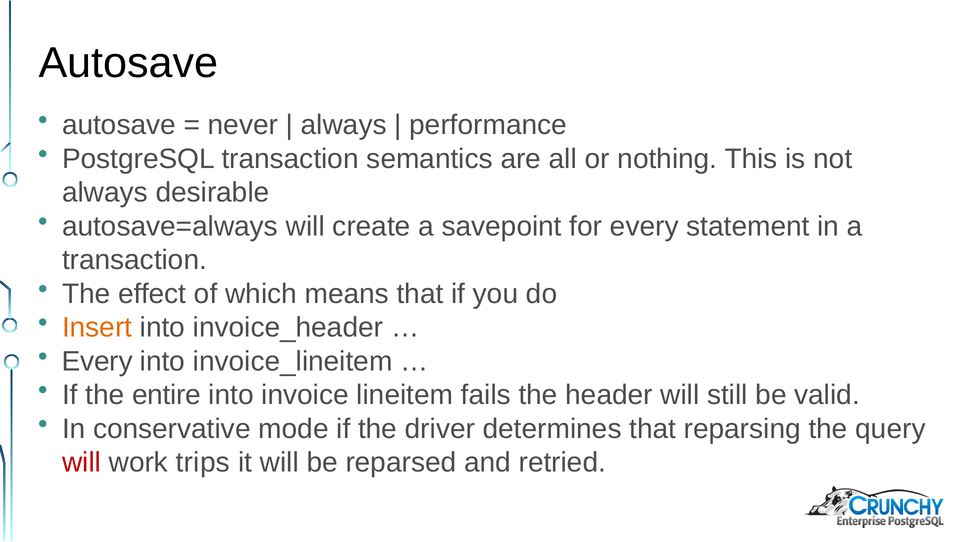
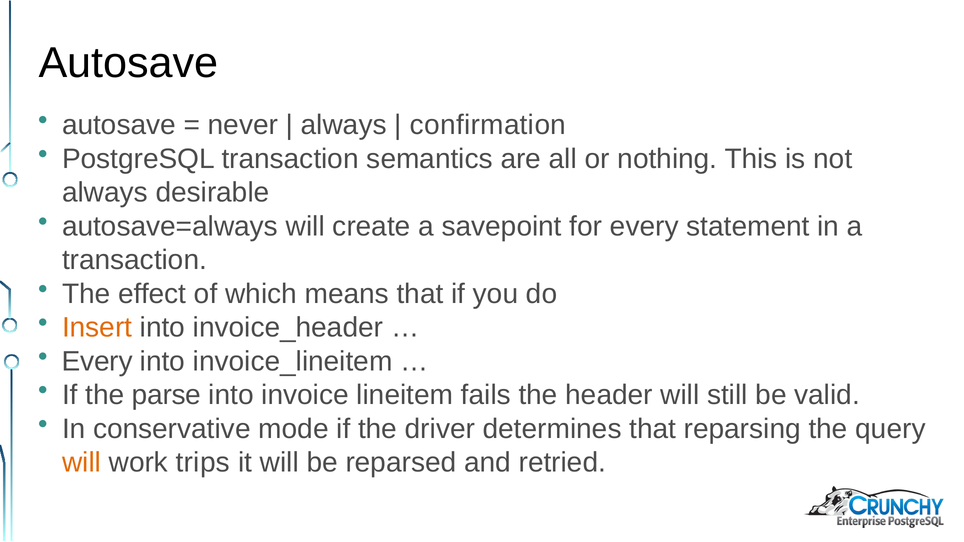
performance: performance -> confirmation (488, 125)
entire: entire -> parse (166, 395)
will colour: red -> orange (82, 463)
